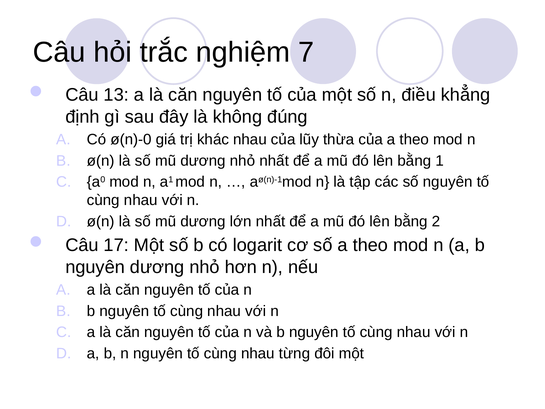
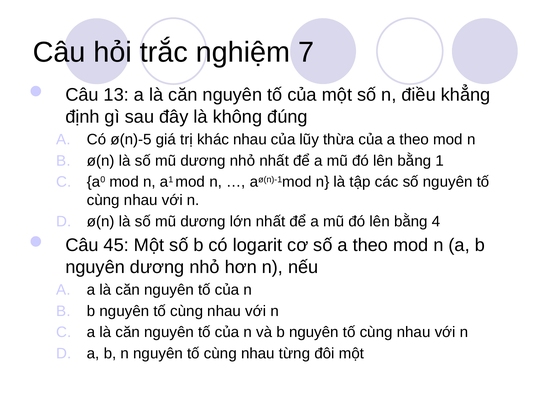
ø(n)-0: ø(n)-0 -> ø(n)-5 (131, 139)
2: 2 -> 4 (436, 221)
17: 17 -> 45 (116, 245)
